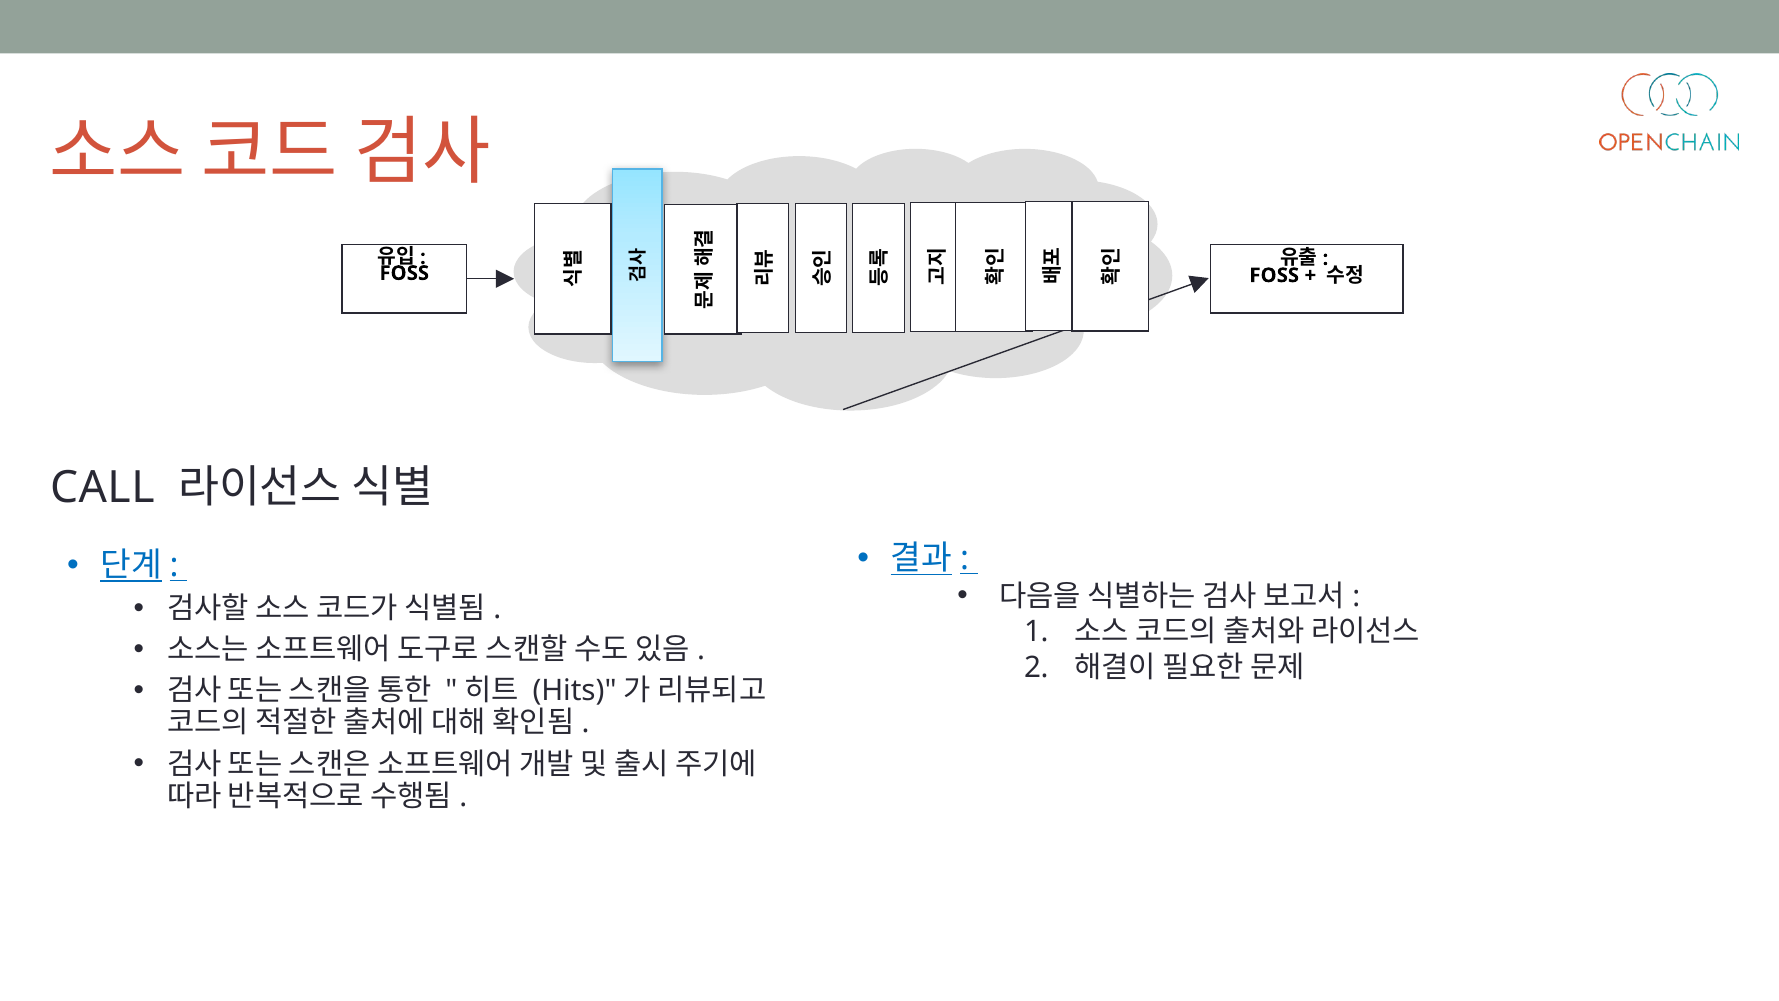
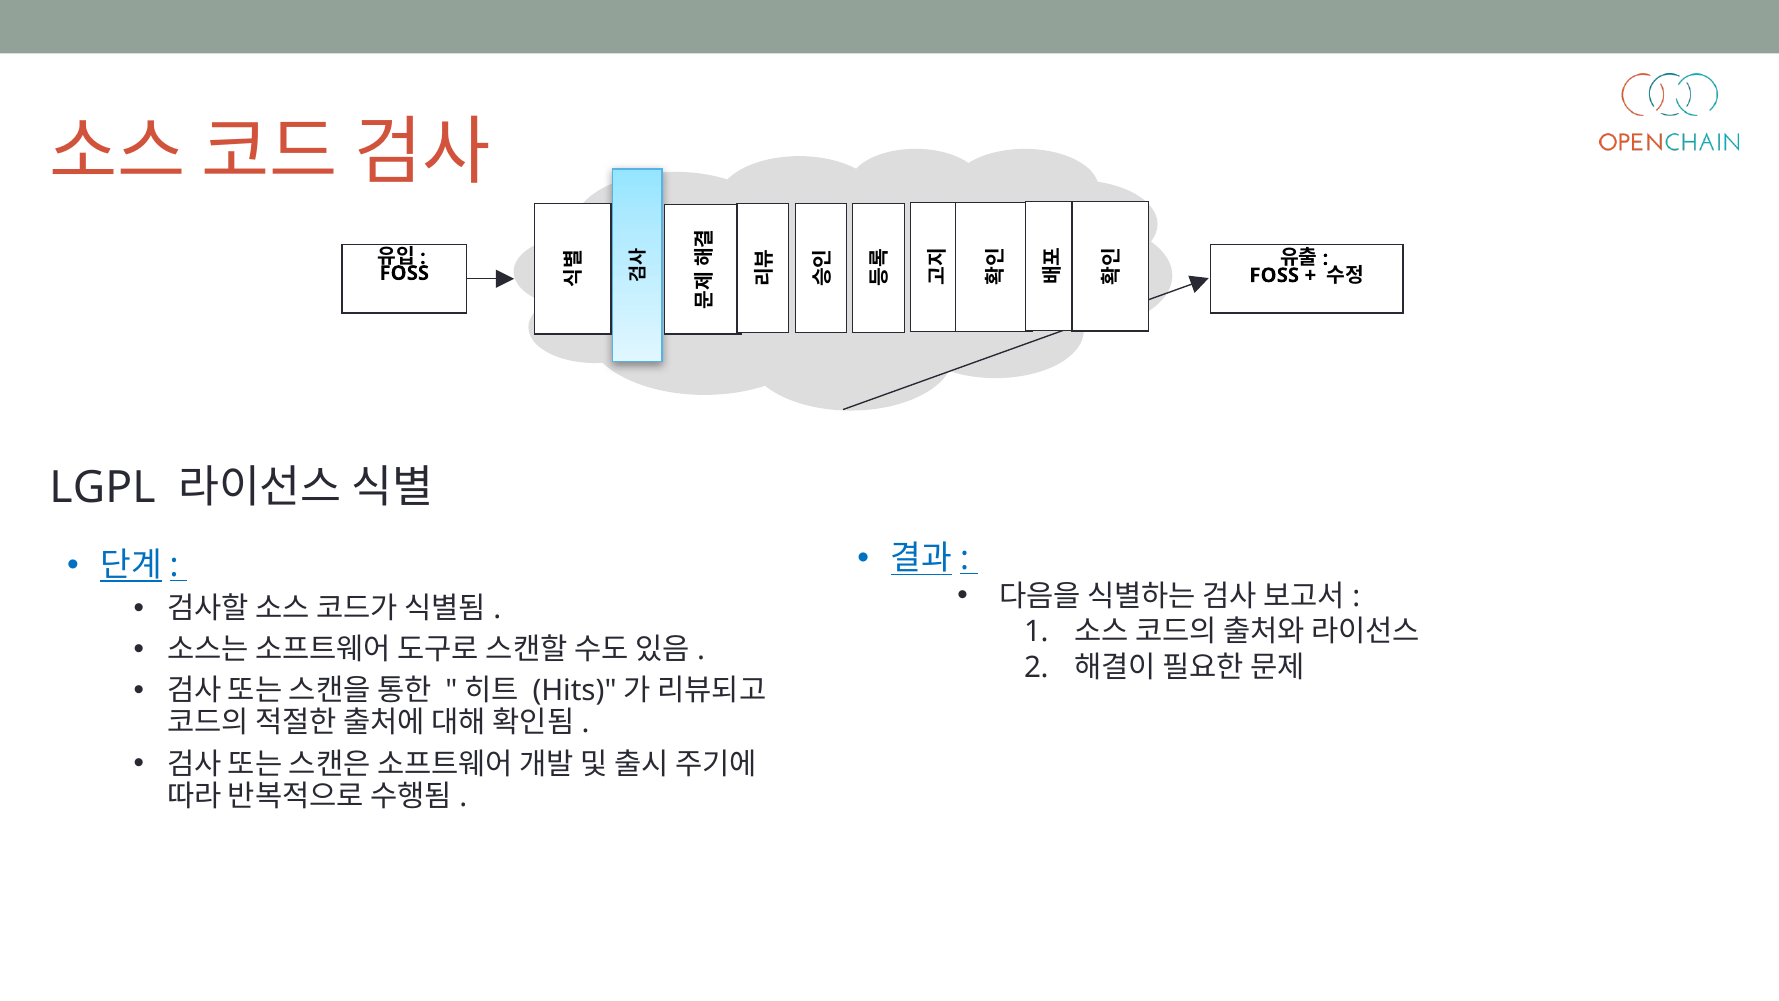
CALL: CALL -> LGPL (102, 488)
